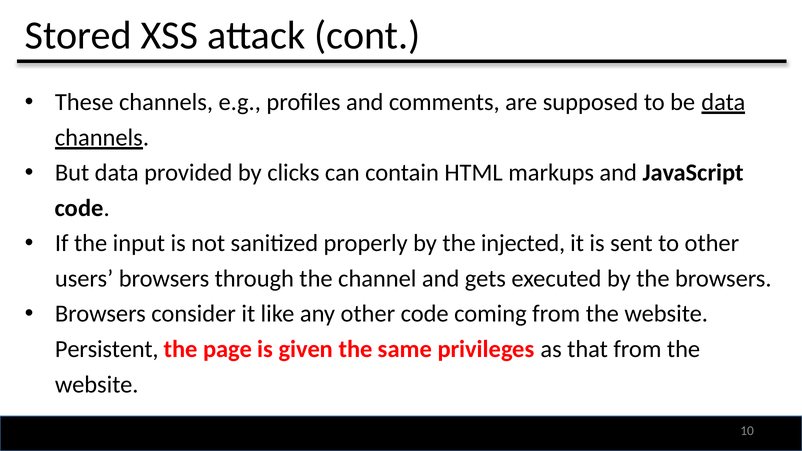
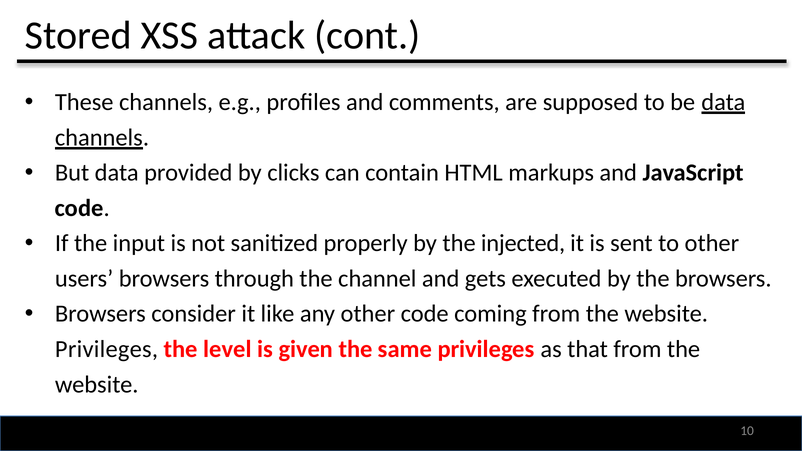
Persistent: Persistent -> Privileges (107, 349)
page: page -> level (228, 349)
